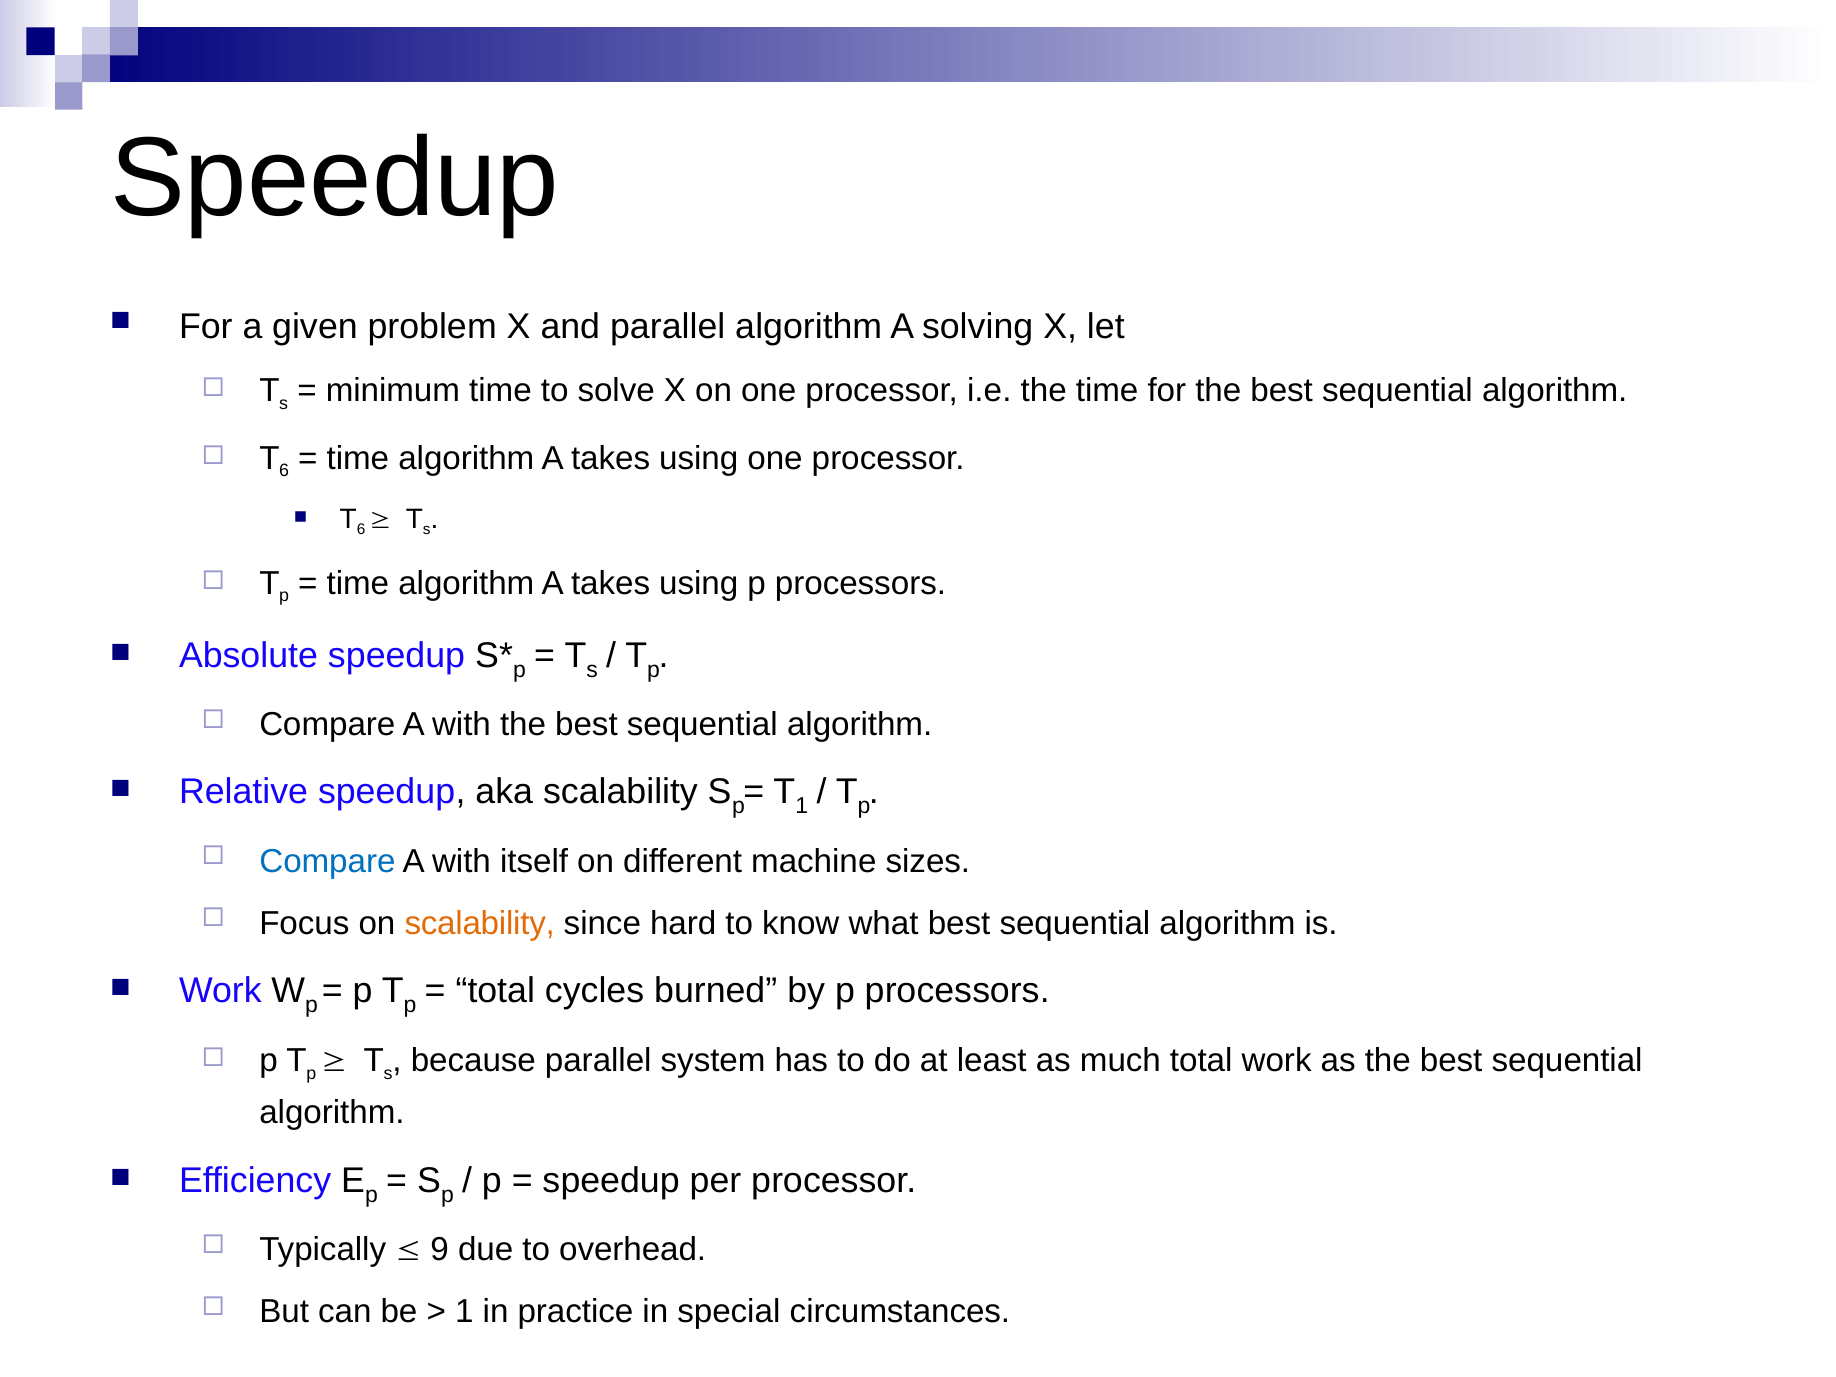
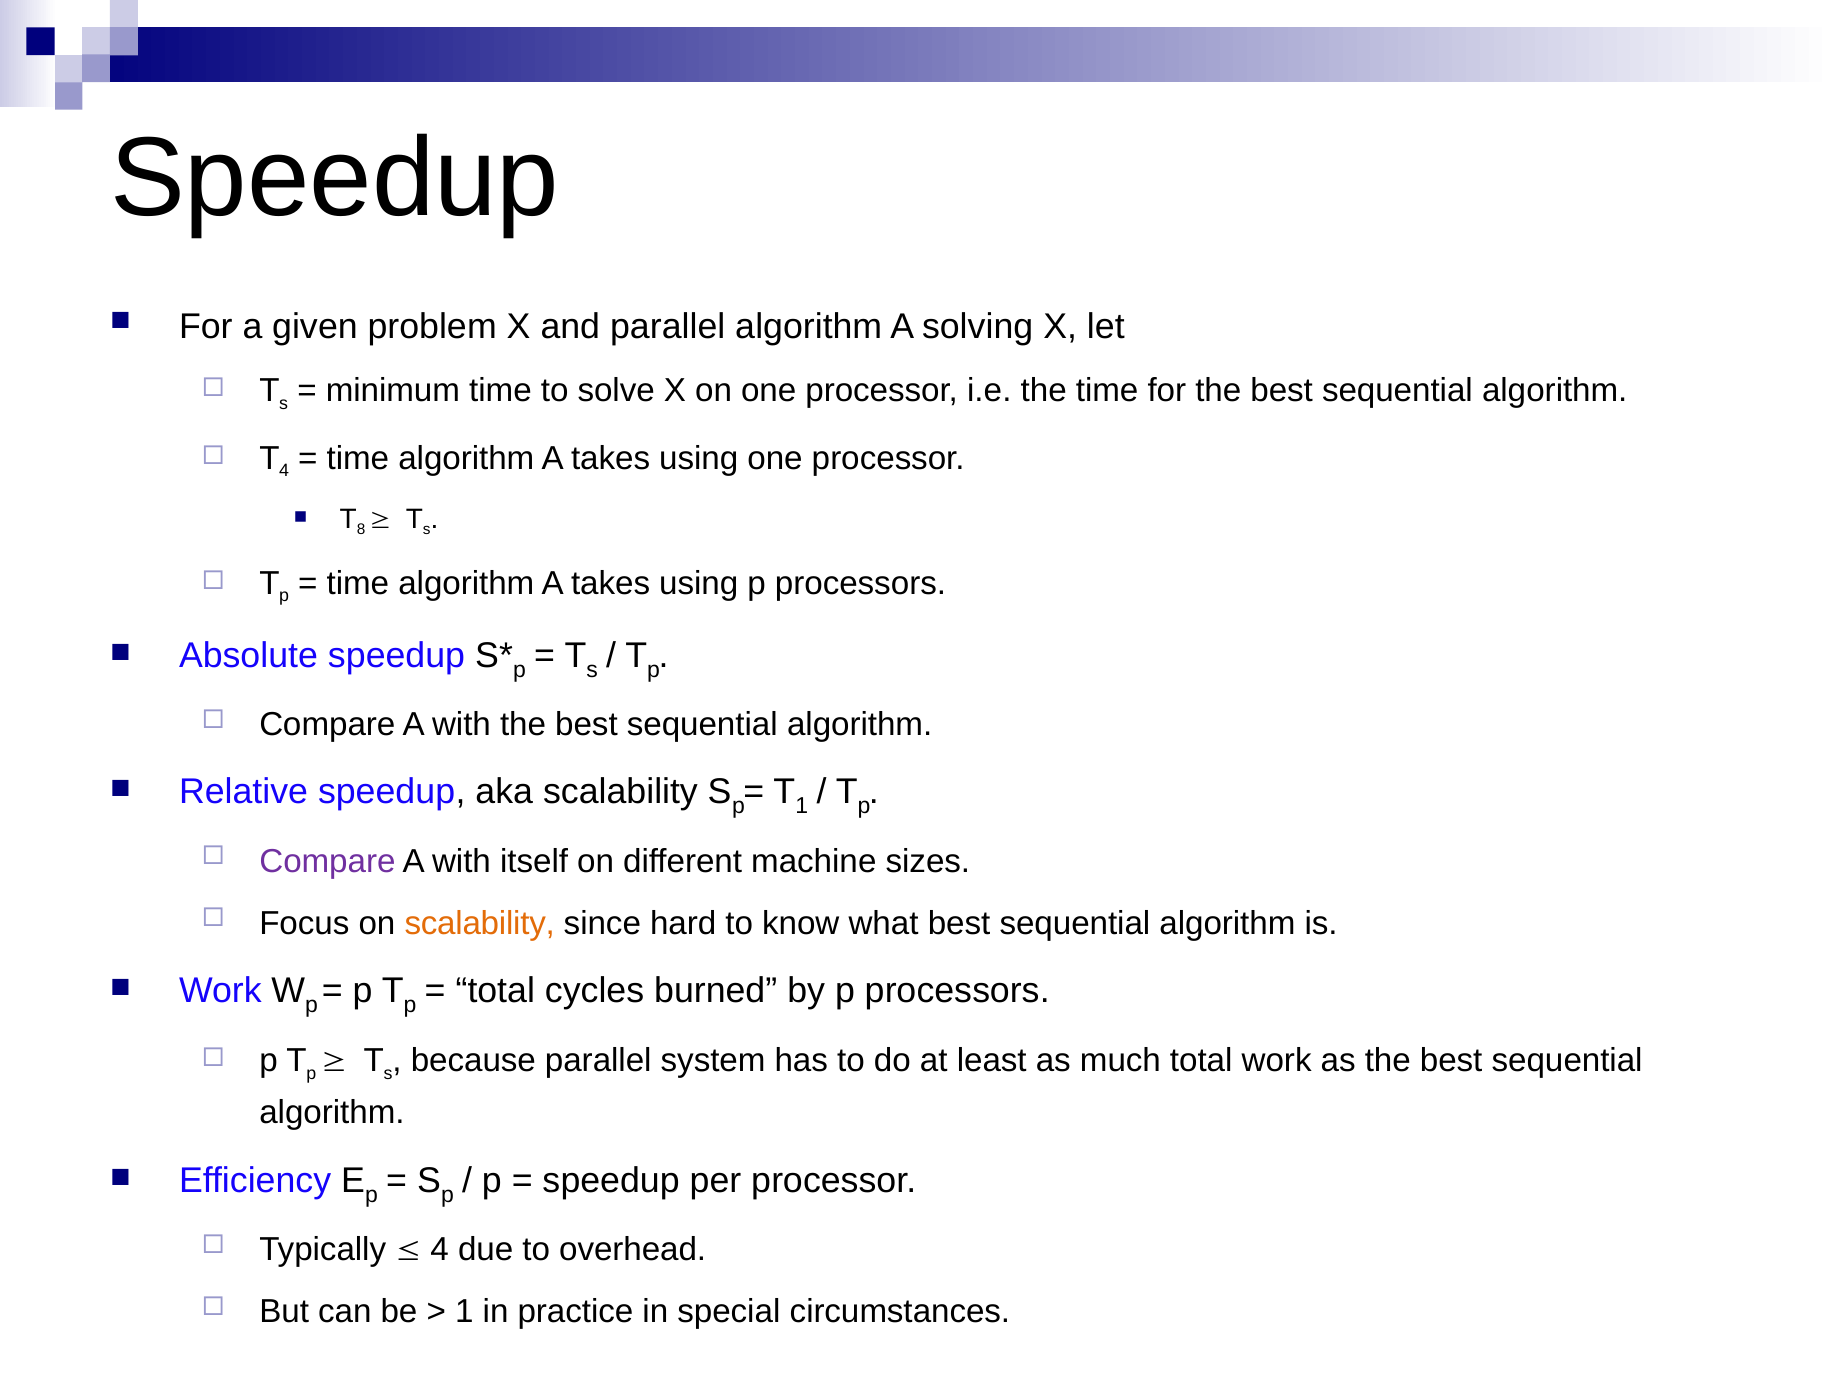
6: 6 -> 4 (284, 471)
6: 6 -> 8 (361, 530)
Compare colour: blue -> purple (327, 861)
9: 9 -> 4 (440, 1250)
